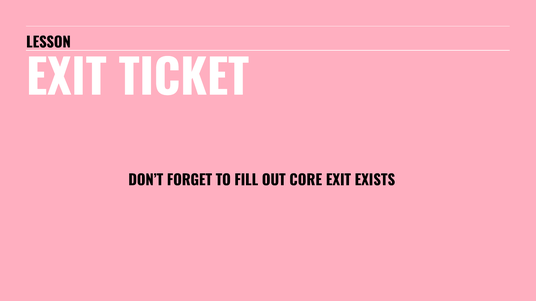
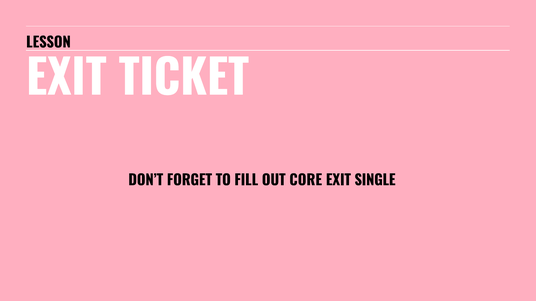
EXISTS: EXISTS -> SINGLE (375, 180)
